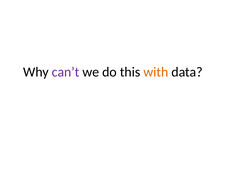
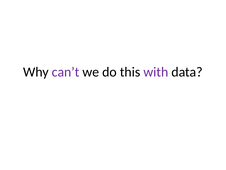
with colour: orange -> purple (156, 72)
